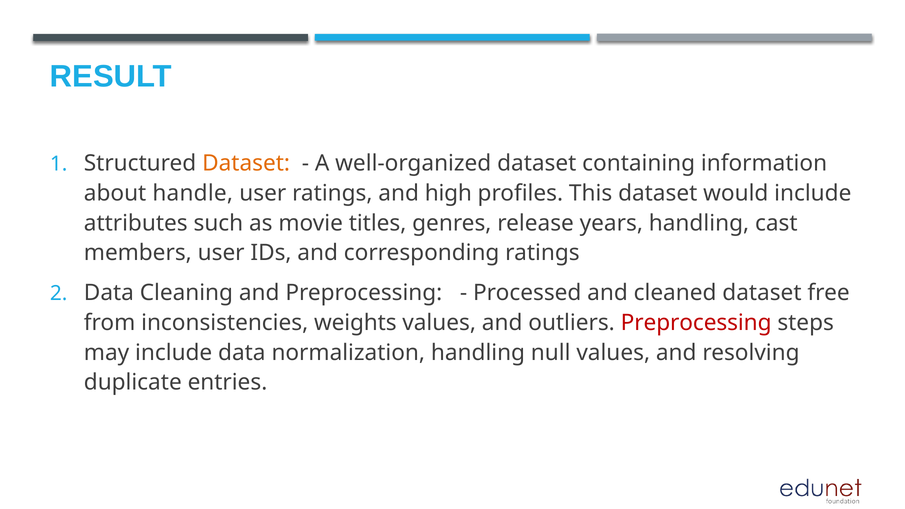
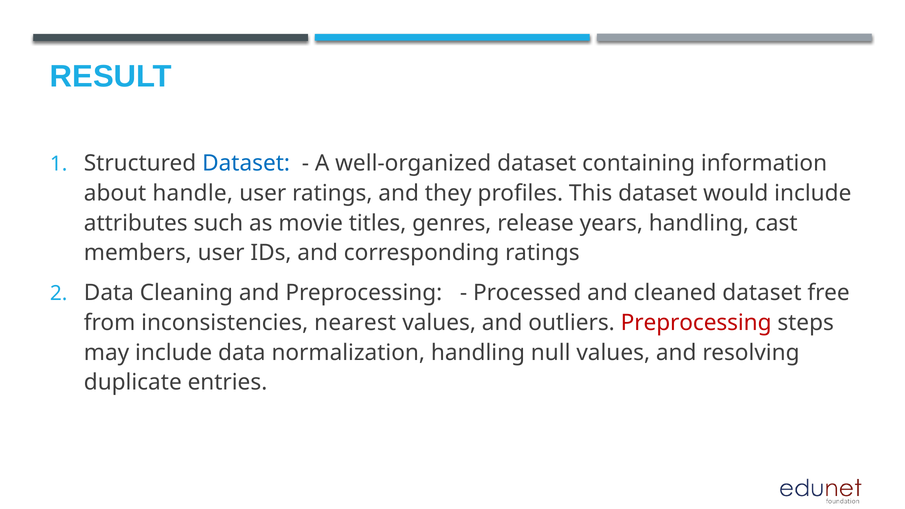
Dataset colour: orange -> blue (246, 163)
high: high -> they (448, 193)
weights: weights -> nearest (355, 323)
